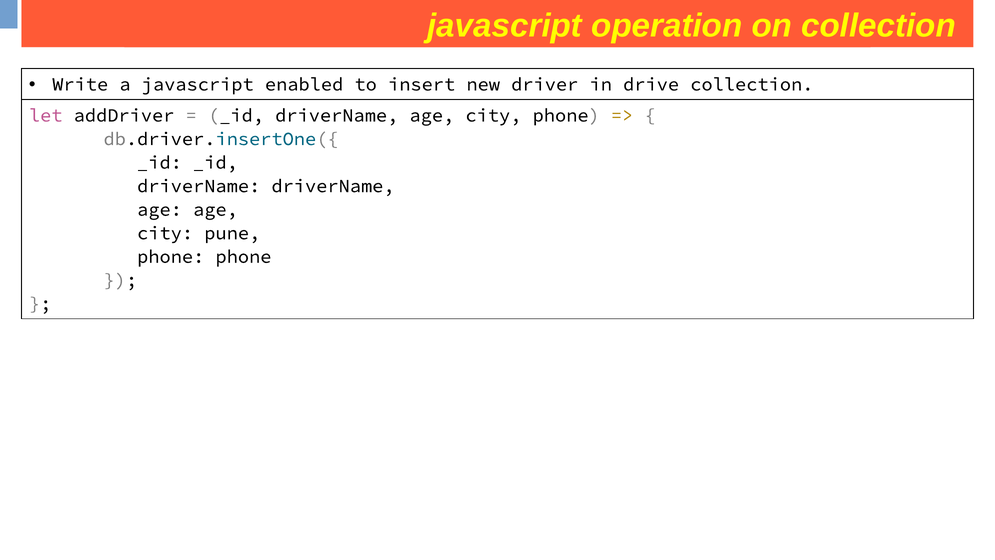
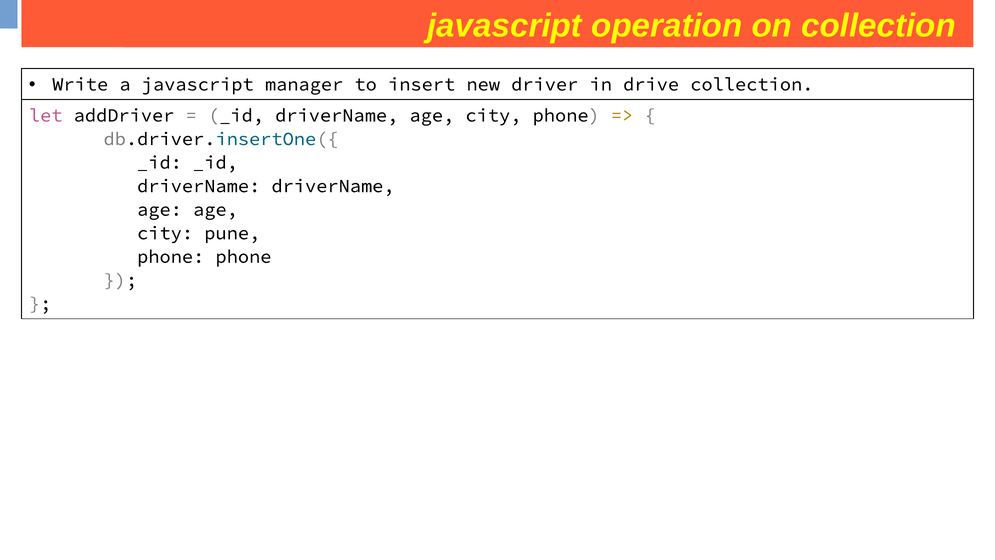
enabled: enabled -> manager (304, 84)
